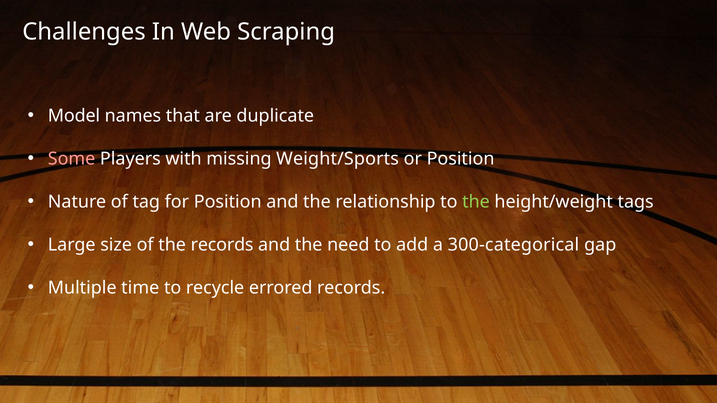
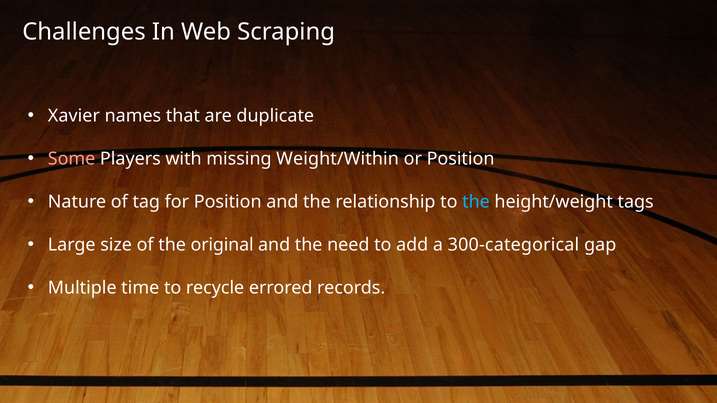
Model: Model -> Xavier (74, 116)
Weight/Sports: Weight/Sports -> Weight/Within (338, 159)
the colour: light green -> light blue (476, 202)
the records: records -> original (222, 245)
